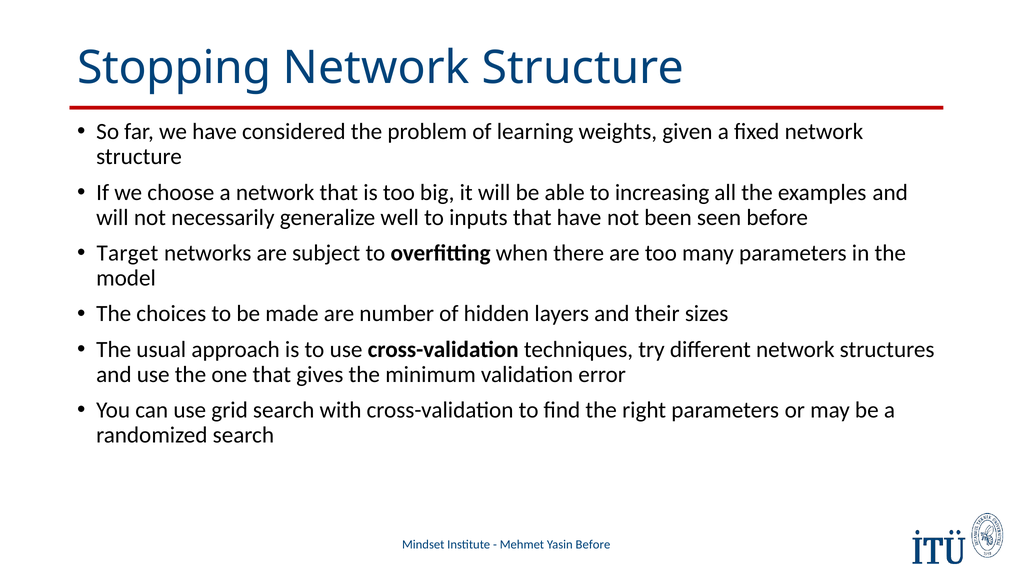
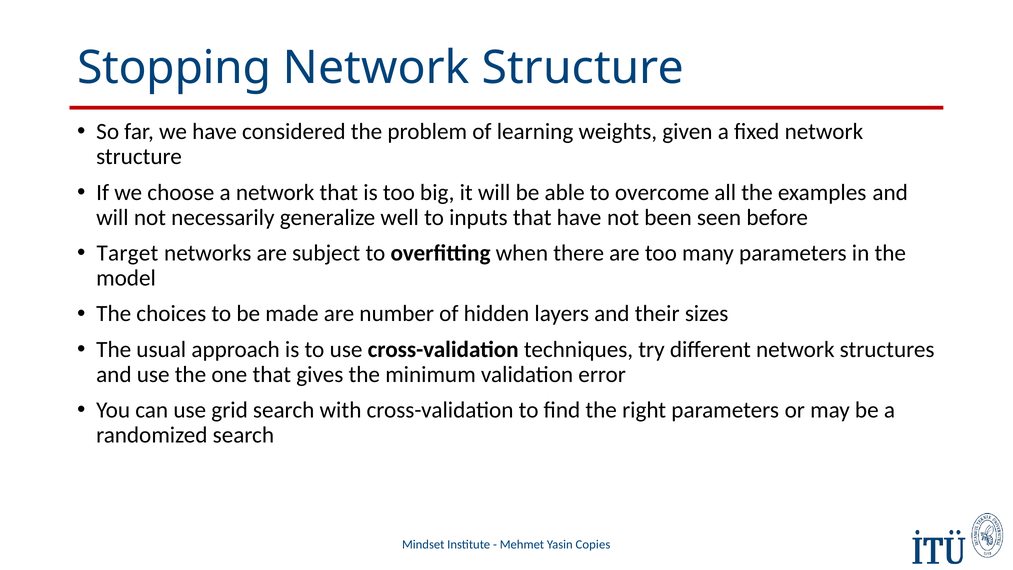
increasing: increasing -> overcome (662, 192)
Yasin Before: Before -> Copies (593, 544)
